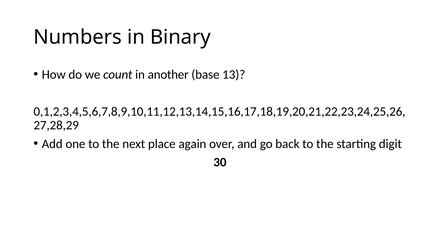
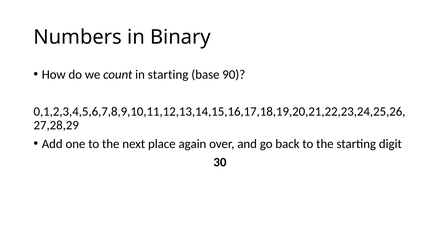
in another: another -> starting (168, 74)
13: 13 -> 90 (234, 74)
